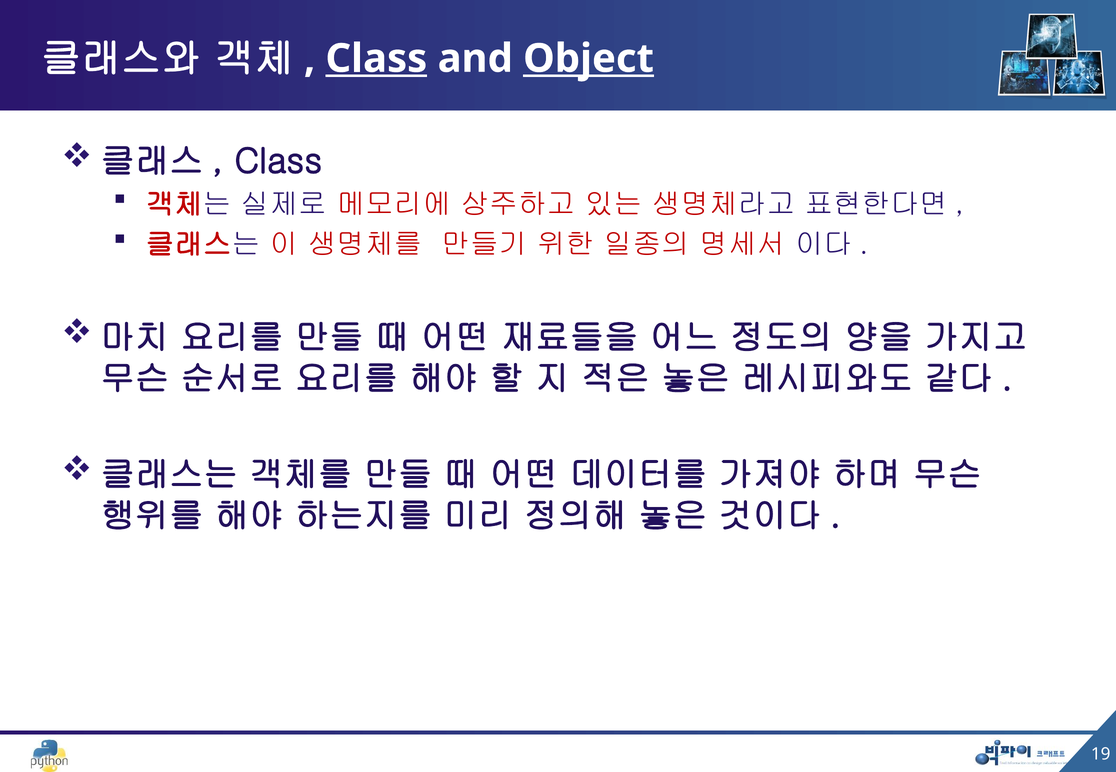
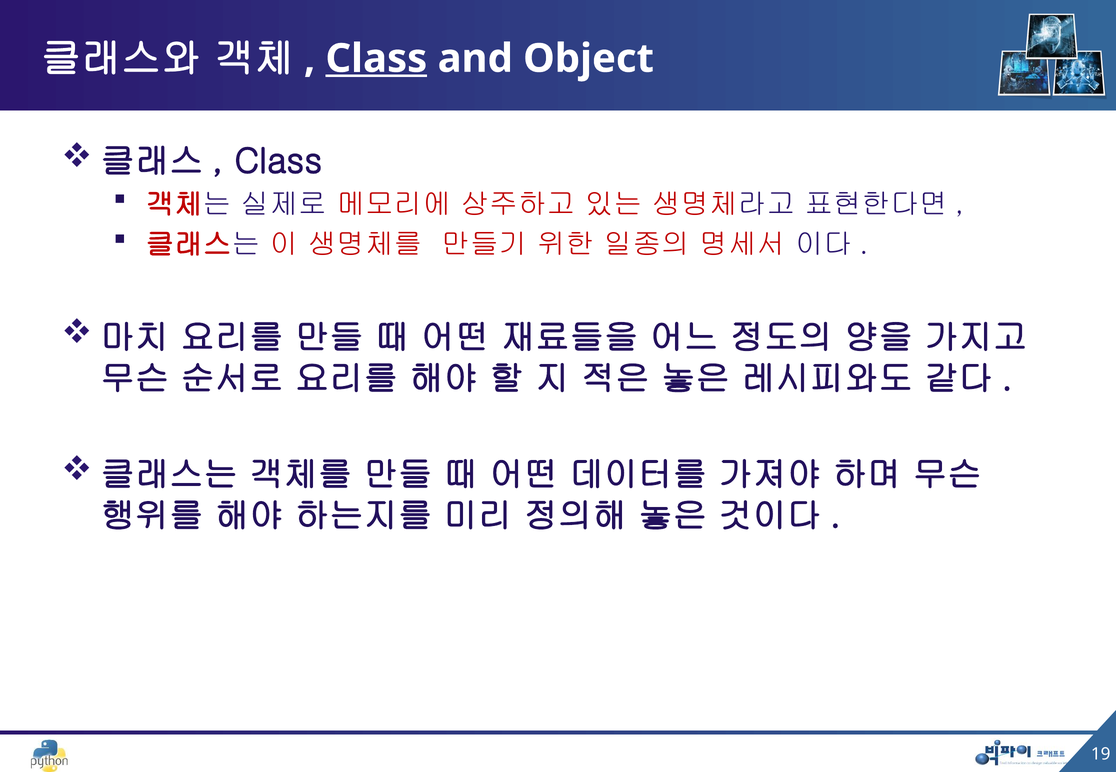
Object underline: present -> none (589, 59)
